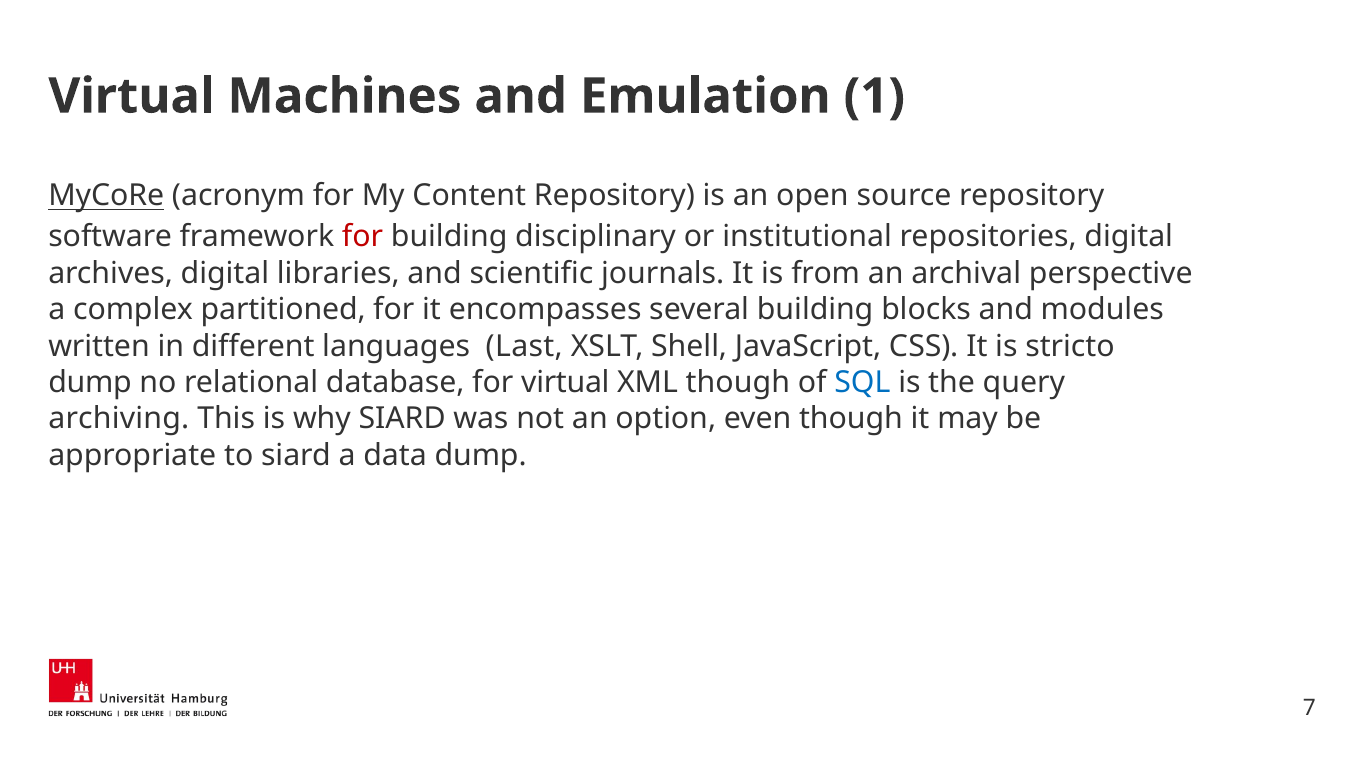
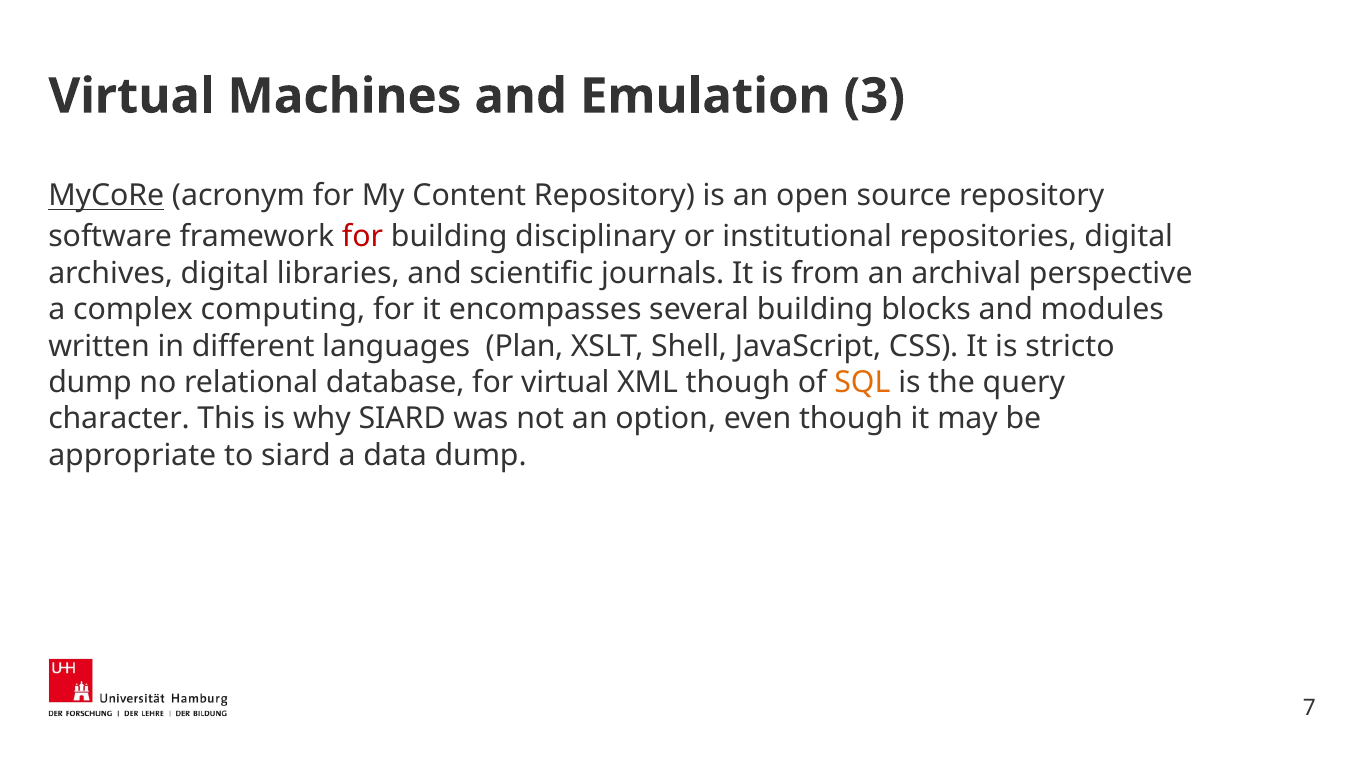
1: 1 -> 3 (874, 96)
partitioned: partitioned -> computing (283, 310)
Last: Last -> Plan (525, 346)
SQL colour: blue -> orange (862, 383)
archiving: archiving -> character (119, 419)
